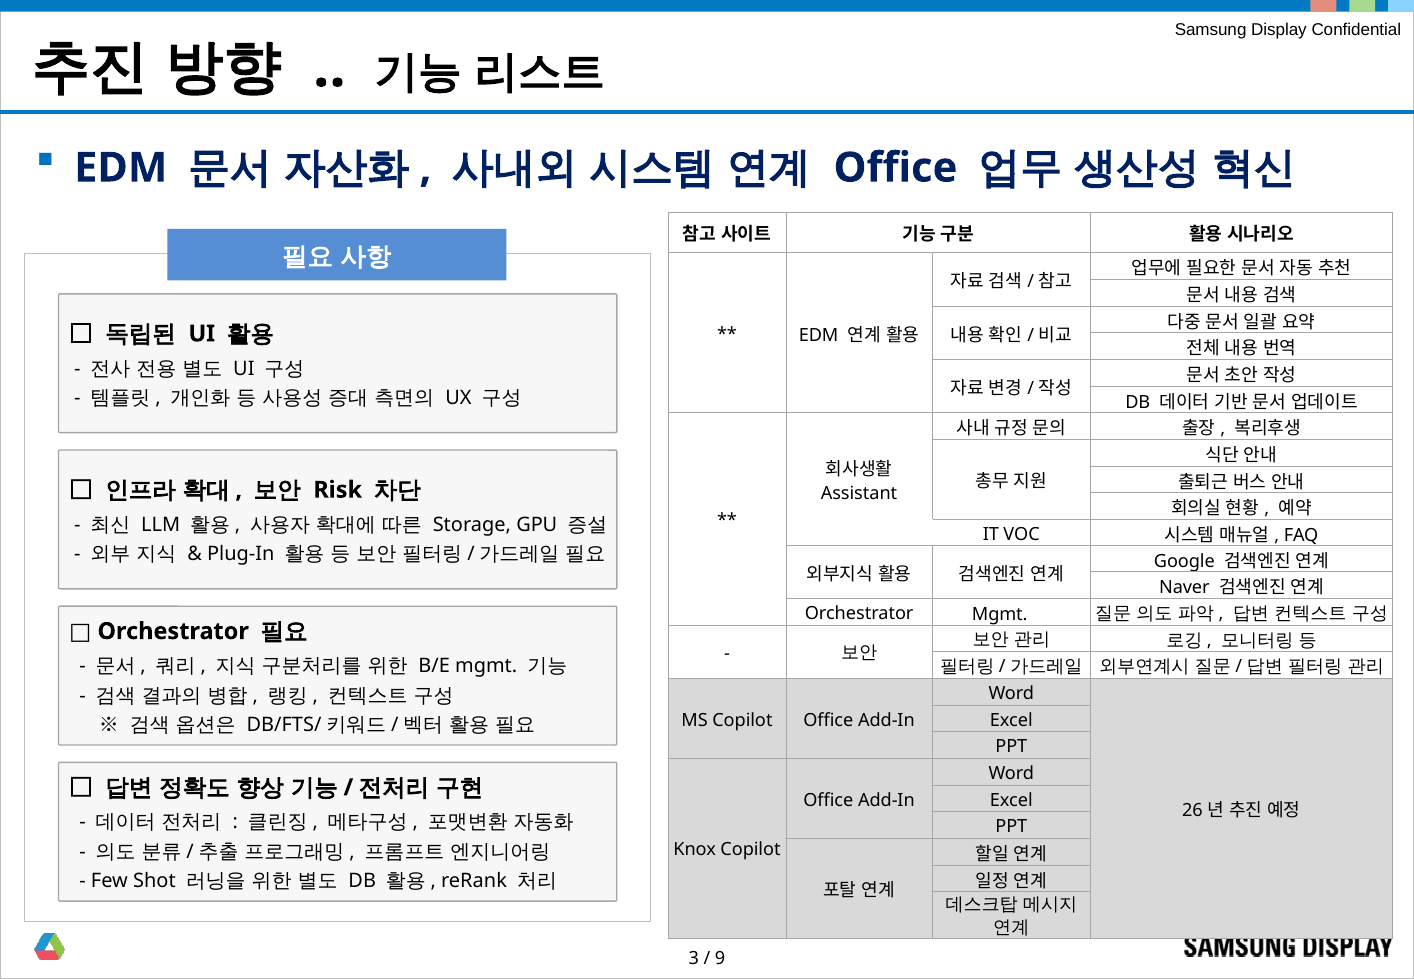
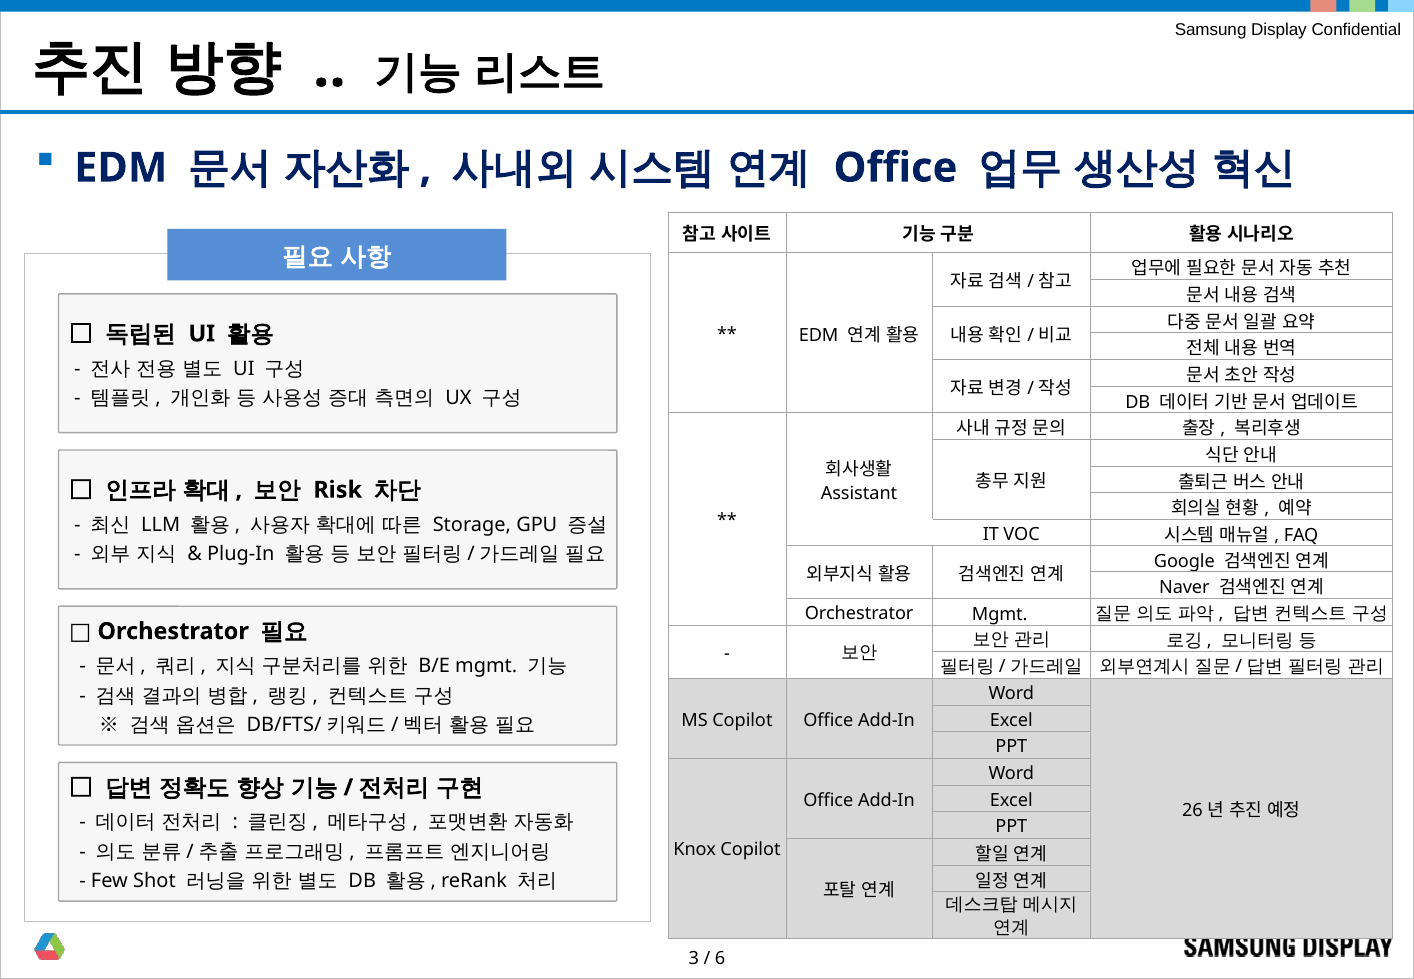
9: 9 -> 6 (720, 959)
